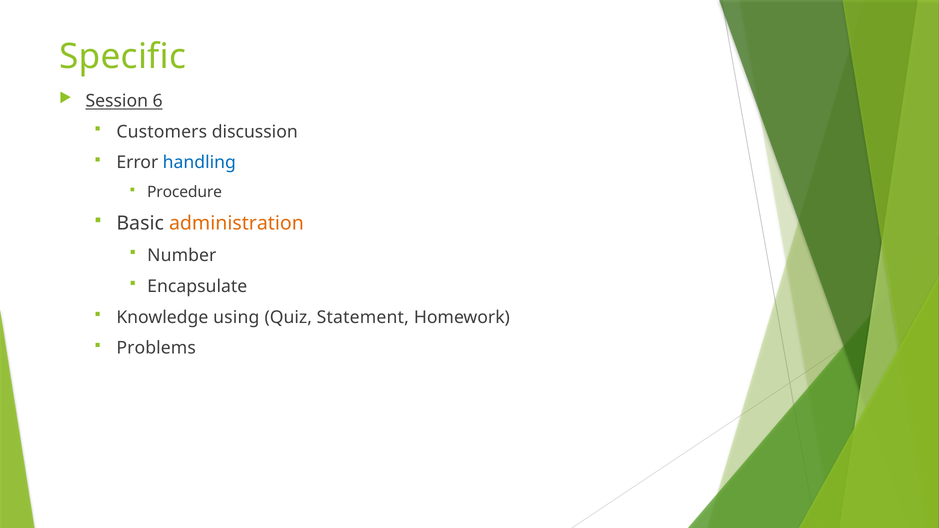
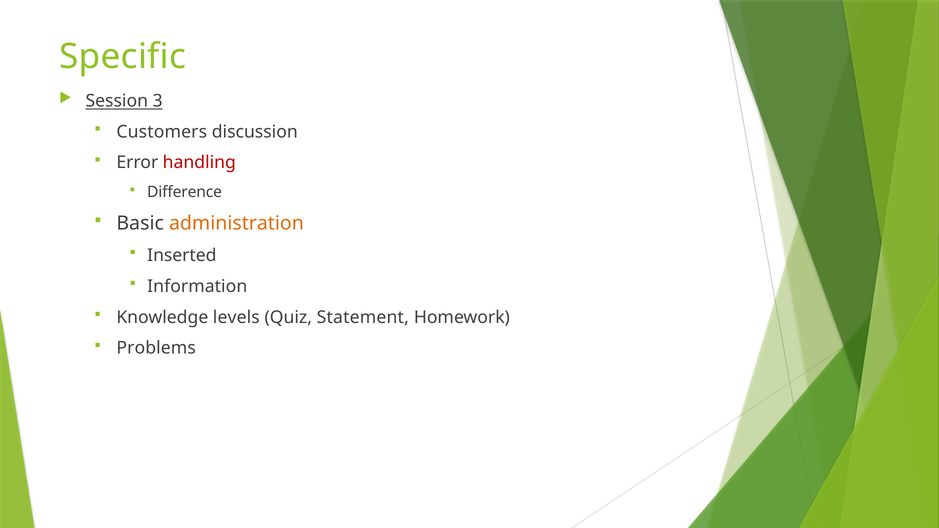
6: 6 -> 3 (158, 101)
handling colour: blue -> red (199, 163)
Procedure: Procedure -> Difference (185, 192)
Number: Number -> Inserted (182, 255)
Encapsulate: Encapsulate -> Information (197, 286)
using: using -> levels (236, 317)
